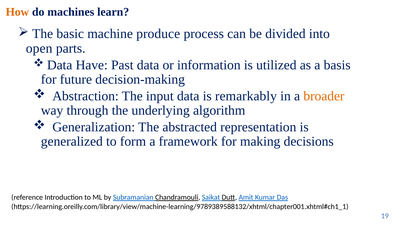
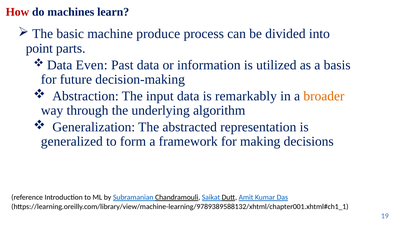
How colour: orange -> red (17, 12)
open: open -> point (39, 49)
Have: Have -> Even (92, 65)
